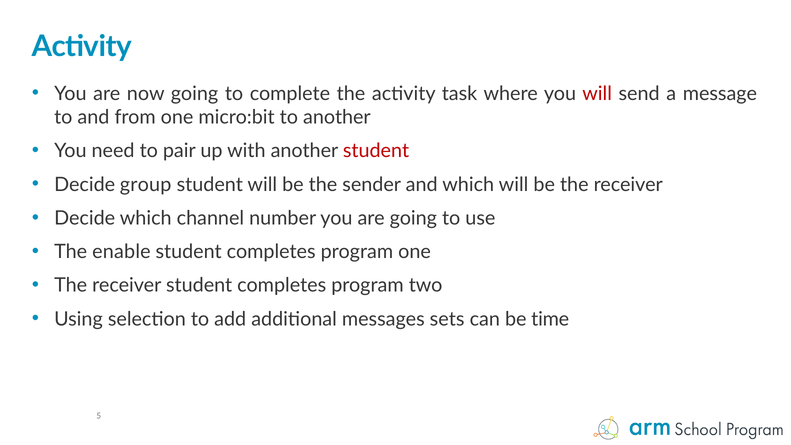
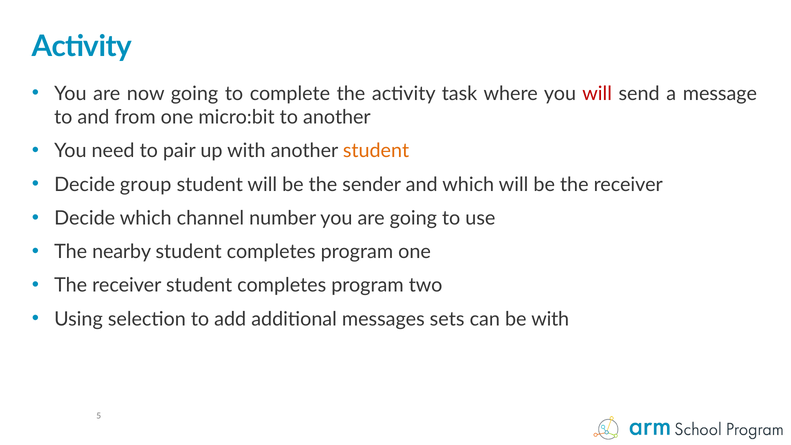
student colour: red -> orange (376, 151)
enable: enable -> nearby (122, 252)
be time: time -> with (550, 319)
